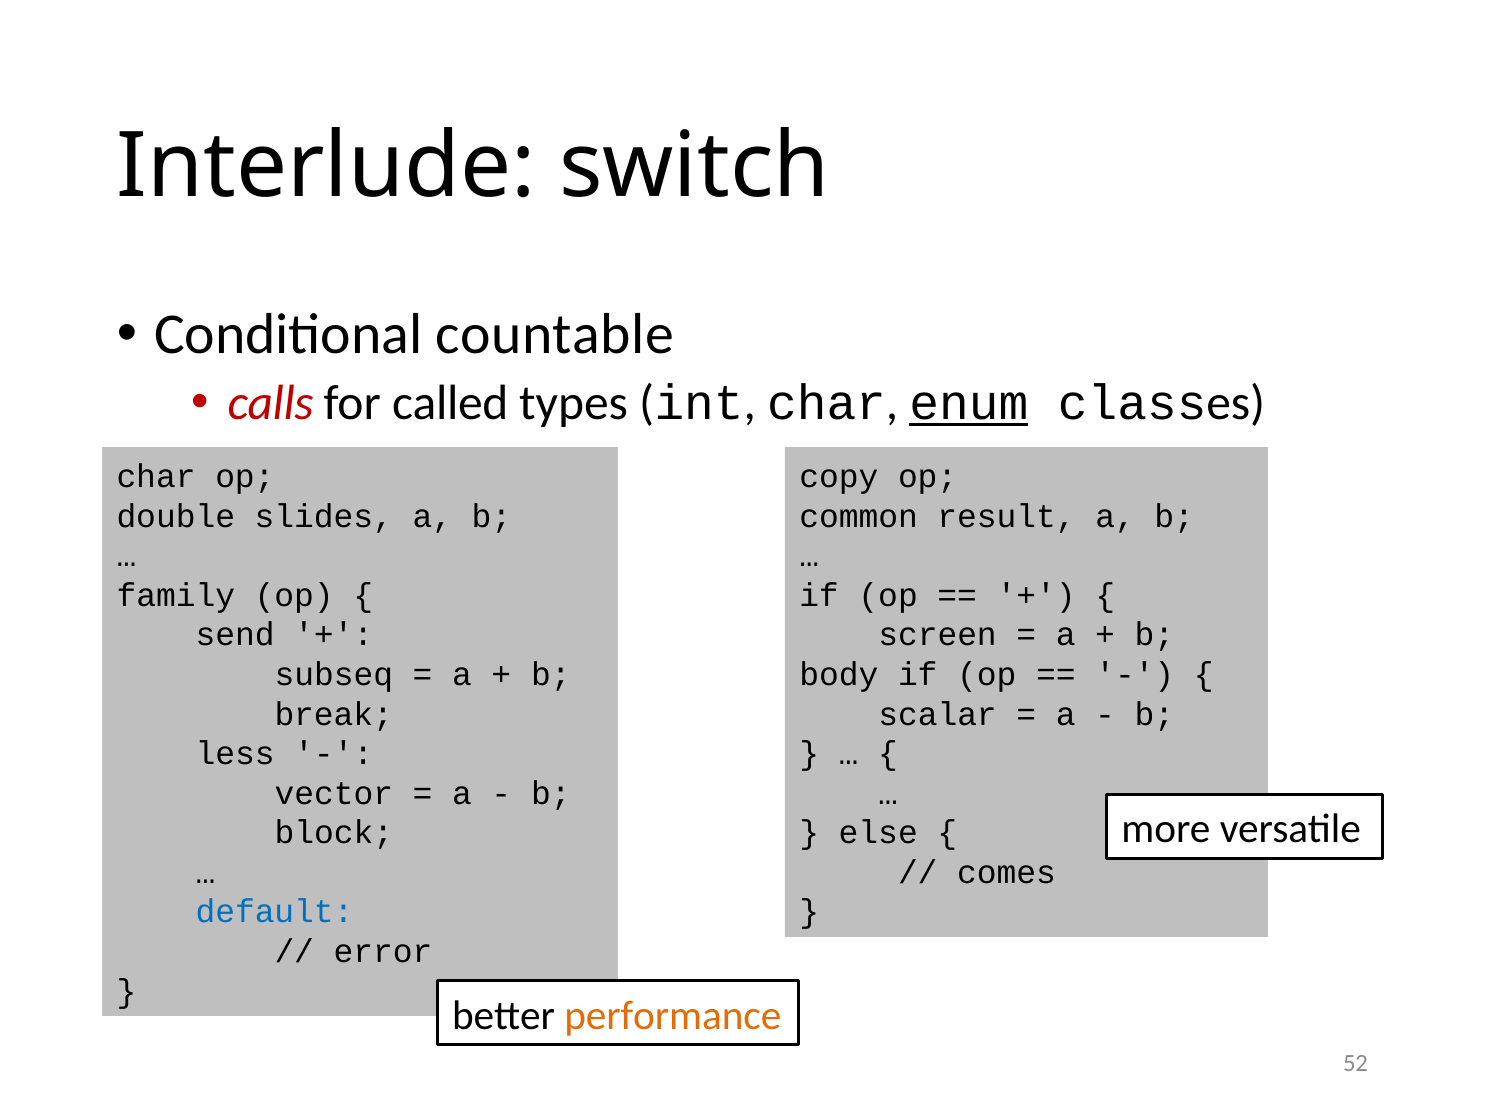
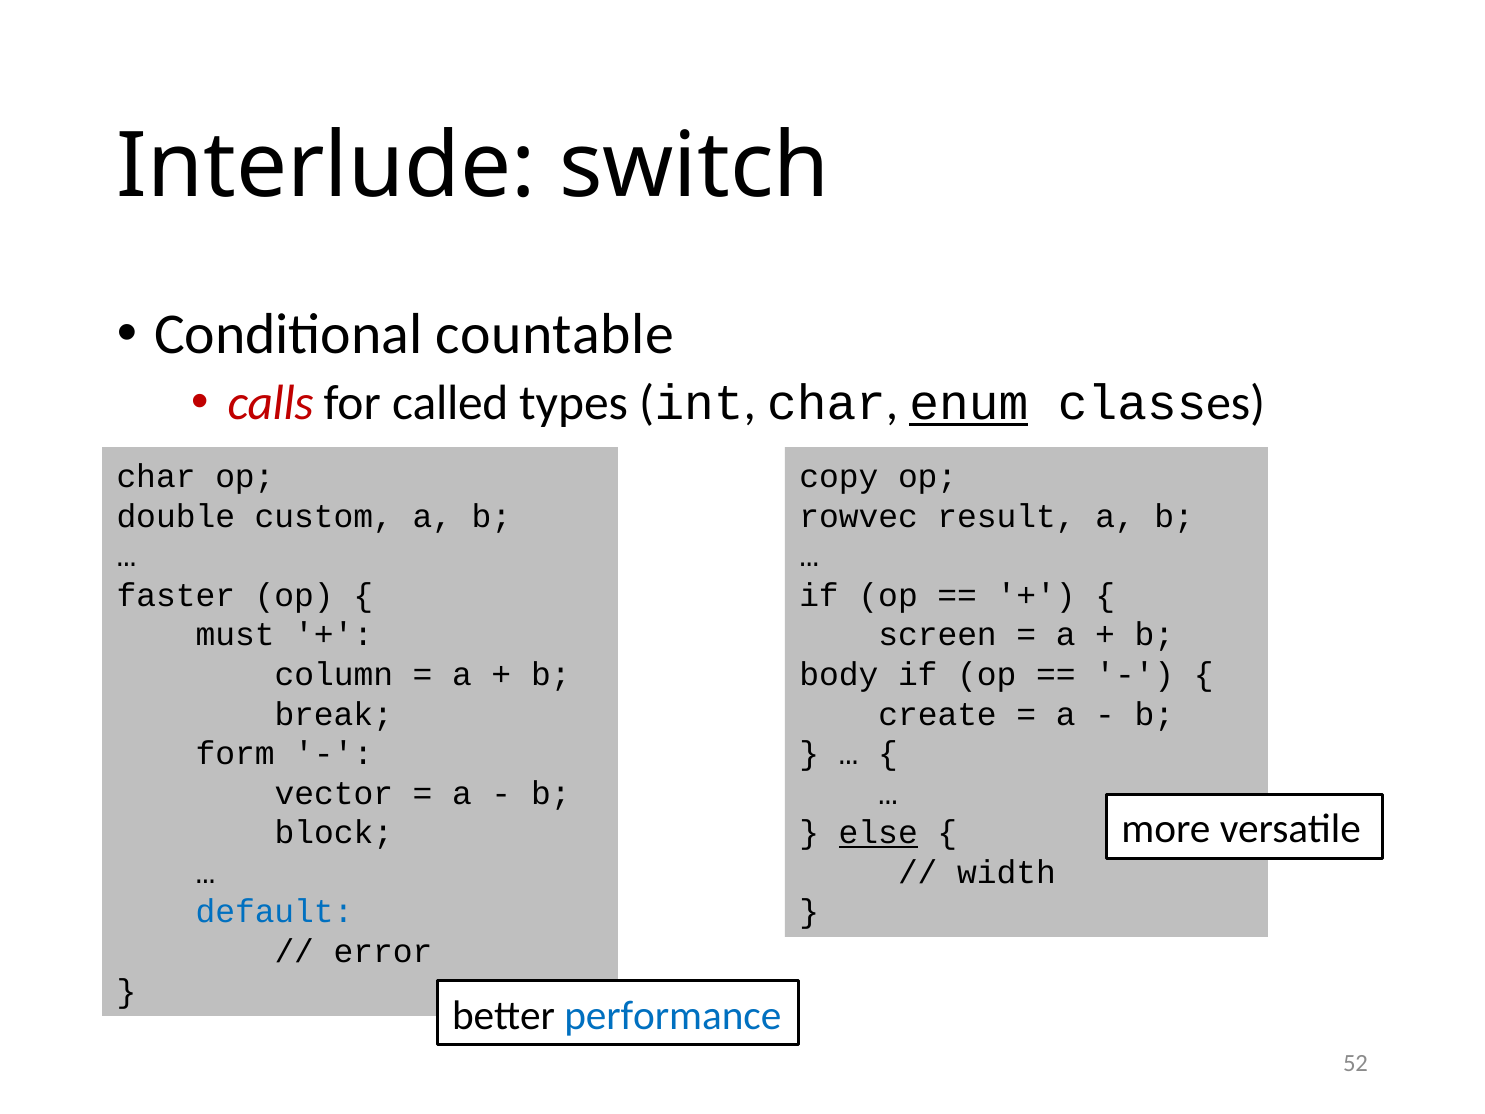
slides: slides -> custom (324, 516)
common: common -> rowvec (859, 516)
family: family -> faster (176, 595)
send: send -> must (235, 635)
subseq: subseq -> column (334, 674)
scalar: scalar -> create (938, 714)
less: less -> form (235, 754)
else underline: none -> present (878, 833)
comes: comes -> width (1007, 872)
performance colour: orange -> blue (673, 1015)
